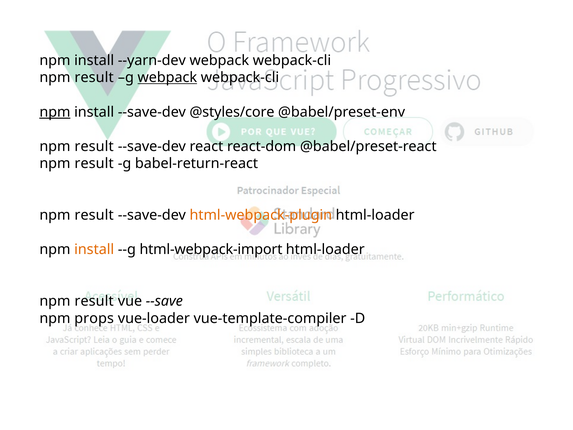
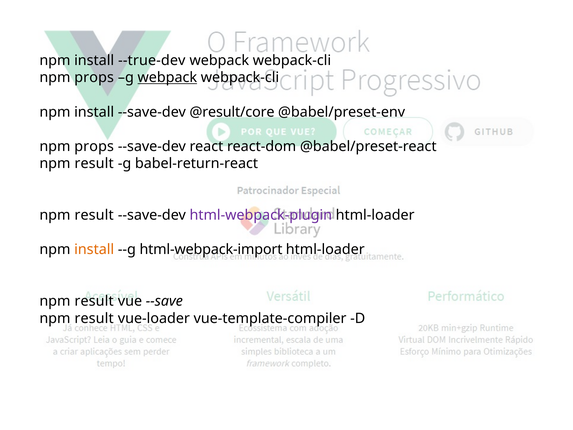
--yarn-dev: --yarn-dev -> --true-dev (152, 60)
result: result -> props (94, 78)
npm underline: present -> none (55, 112)
@styles/core: @styles/core -> @result/core (232, 112)
result: result -> props (94, 146)
html-webpack-plugin colour: orange -> purple (261, 215)
props: props -> result (94, 318)
